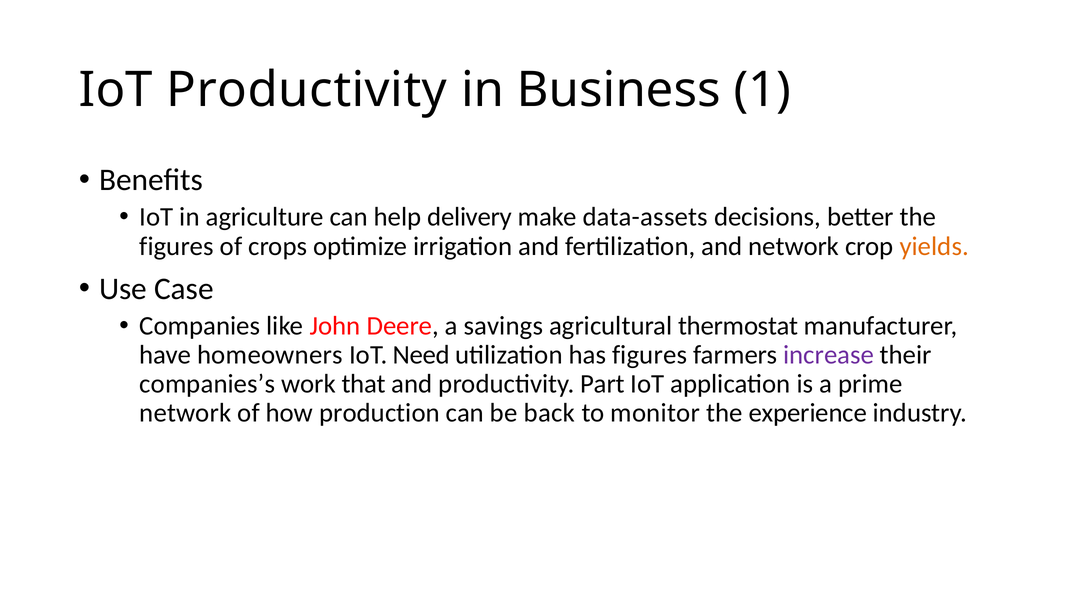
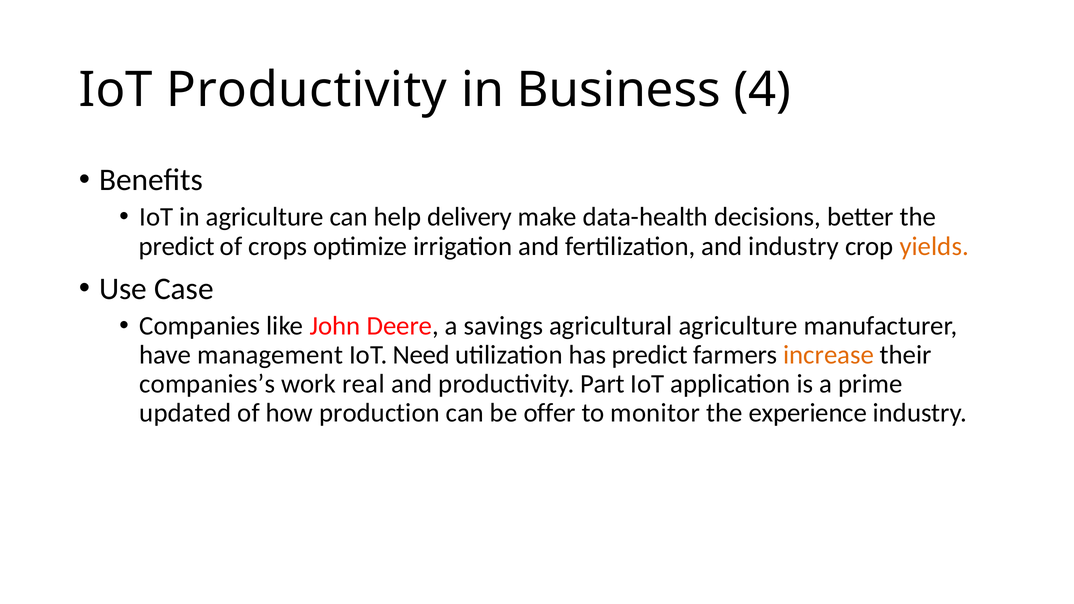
1: 1 -> 4 (762, 90)
data-assets: data-assets -> data-health (645, 217)
figures: figures -> predict (177, 246)
and network: network -> industry (794, 246)
agricultural thermostat: thermostat -> agriculture (738, 326)
homeowners: homeowners -> management (270, 355)
has figures: figures -> predict (650, 355)
increase colour: purple -> orange (829, 355)
that: that -> real (363, 384)
network: network -> updated (185, 413)
back: back -> offer (550, 413)
